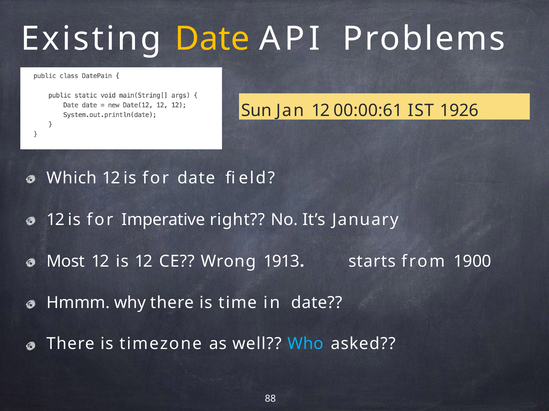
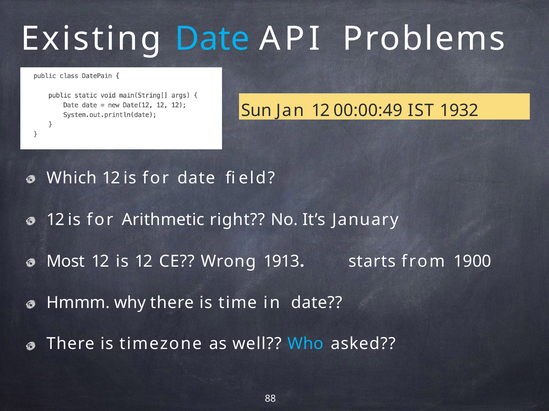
Date colour: yellow -> light blue (212, 39)
00:00:61: 00:00:61 -> 00:00:49 (368, 111)
1926: 1926 -> 1932 (459, 111)
Imperative: Imperative -> Arithmetic (163, 220)
